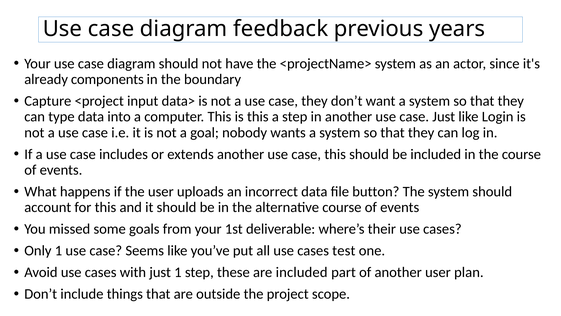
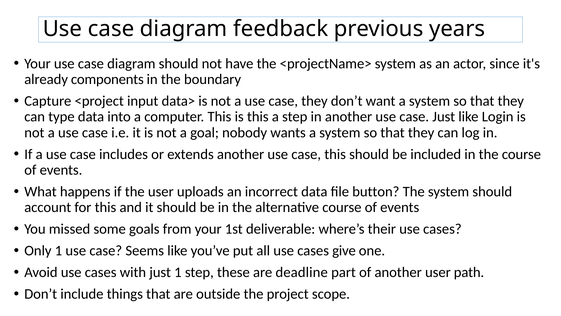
test: test -> give (344, 250)
are included: included -> deadline (302, 272)
plan: plan -> path (469, 272)
